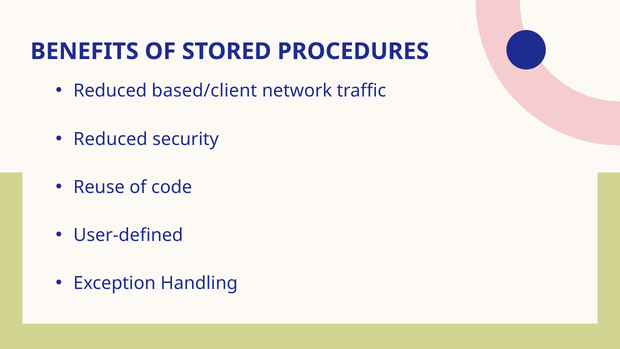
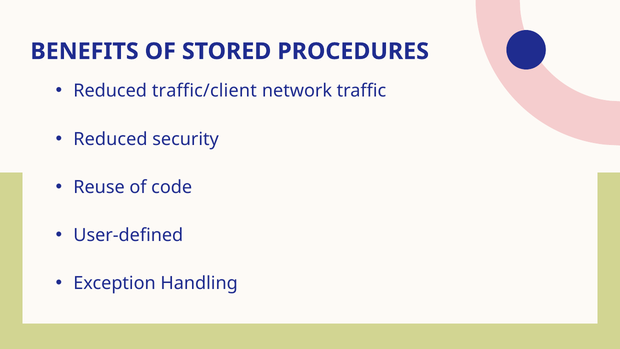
based/client: based/client -> traffic/client (204, 91)
